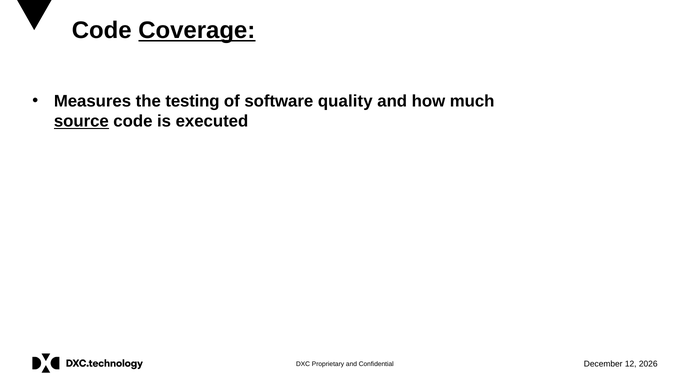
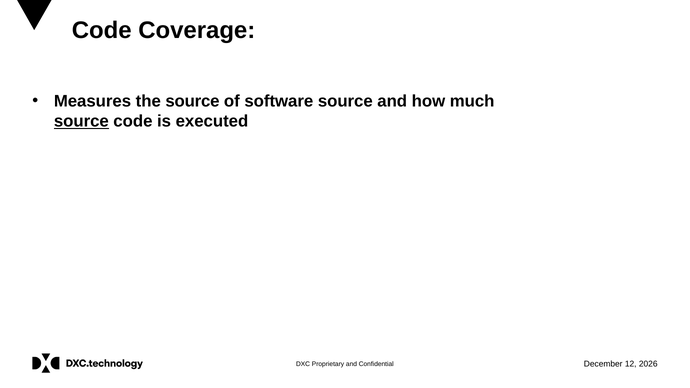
Coverage underline: present -> none (197, 30)
the testing: testing -> source (193, 101)
software quality: quality -> source (345, 101)
